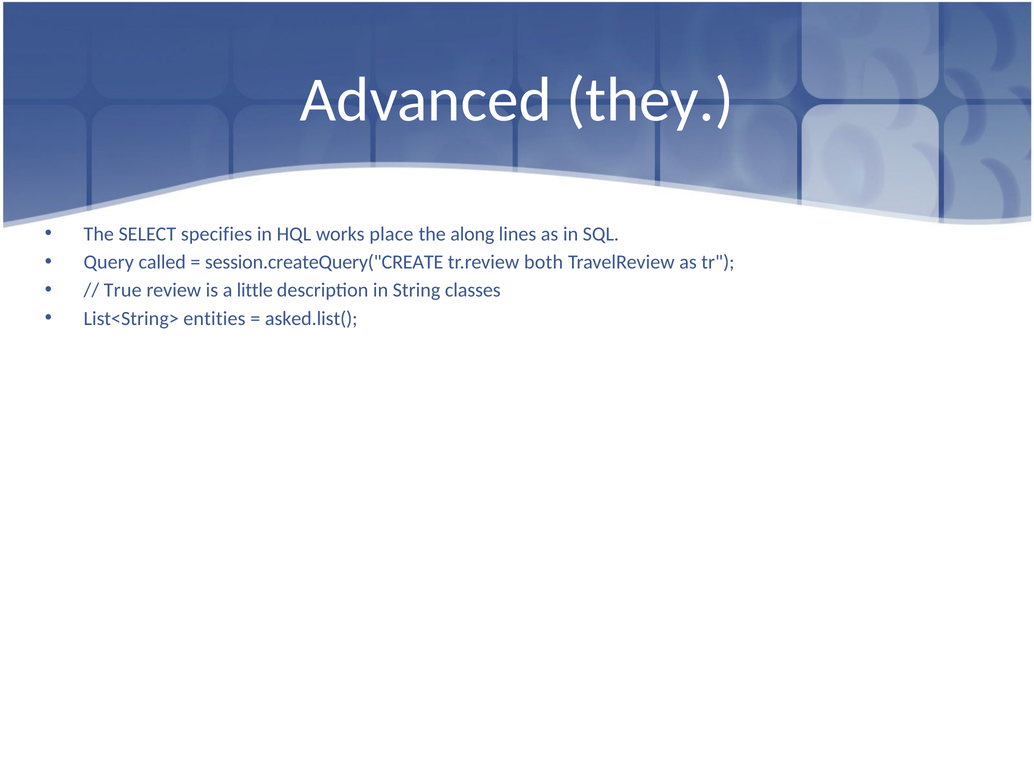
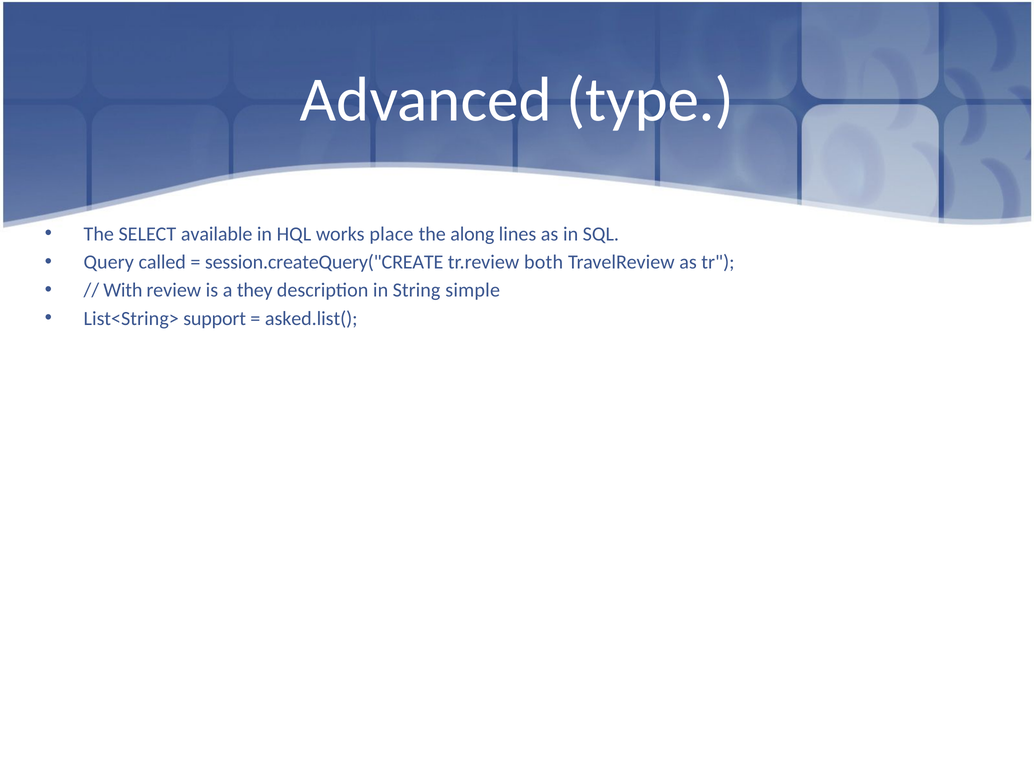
they: they -> type (650, 100)
specifies: specifies -> available (217, 234)
True: True -> With (123, 290)
little: little -> they (255, 290)
classes: classes -> simple (473, 290)
entities: entities -> support (215, 319)
